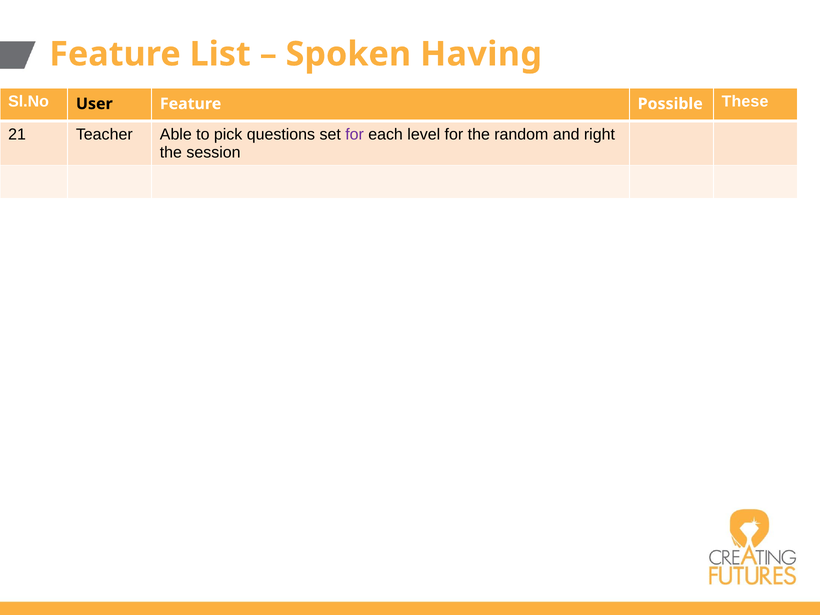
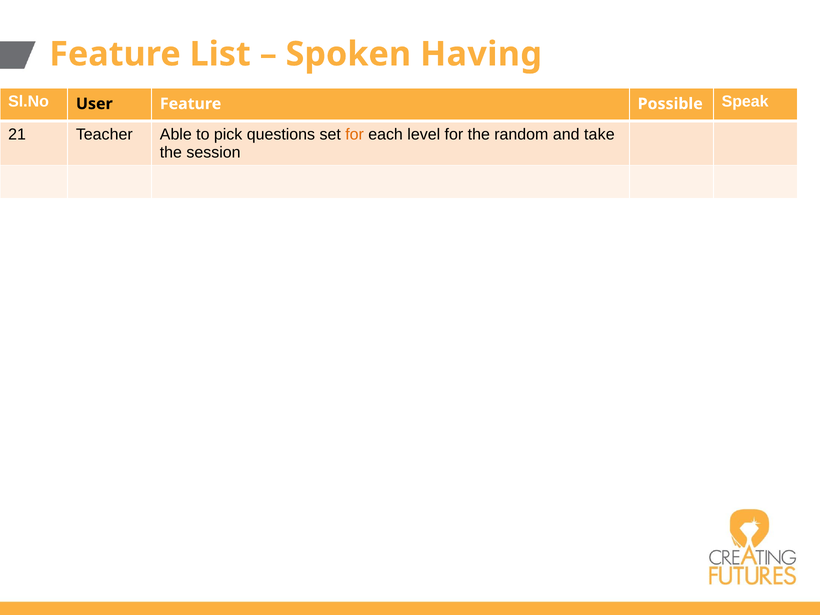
These: These -> Speak (745, 101)
for colour: purple -> orange (355, 135)
right: right -> take (599, 135)
